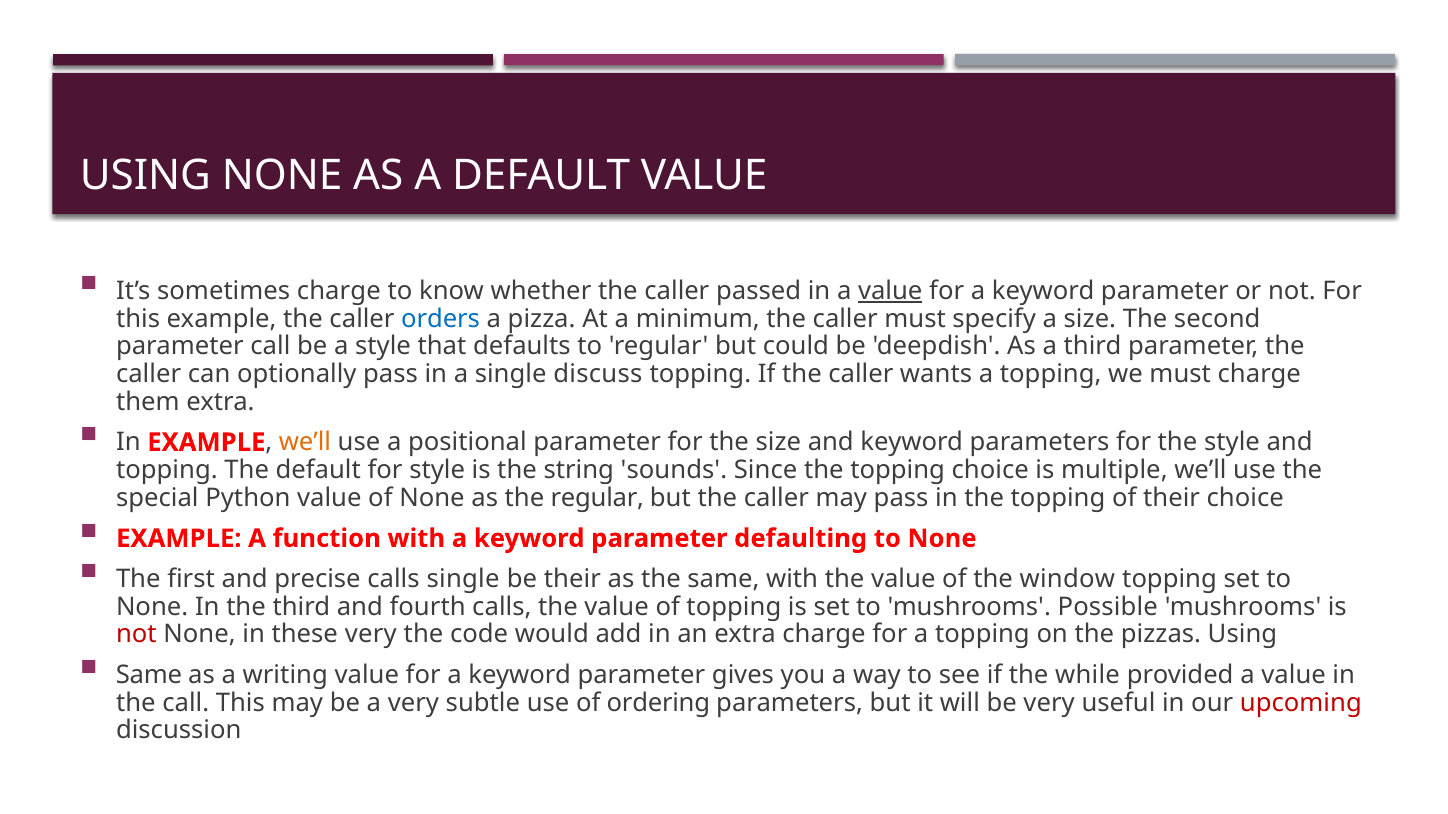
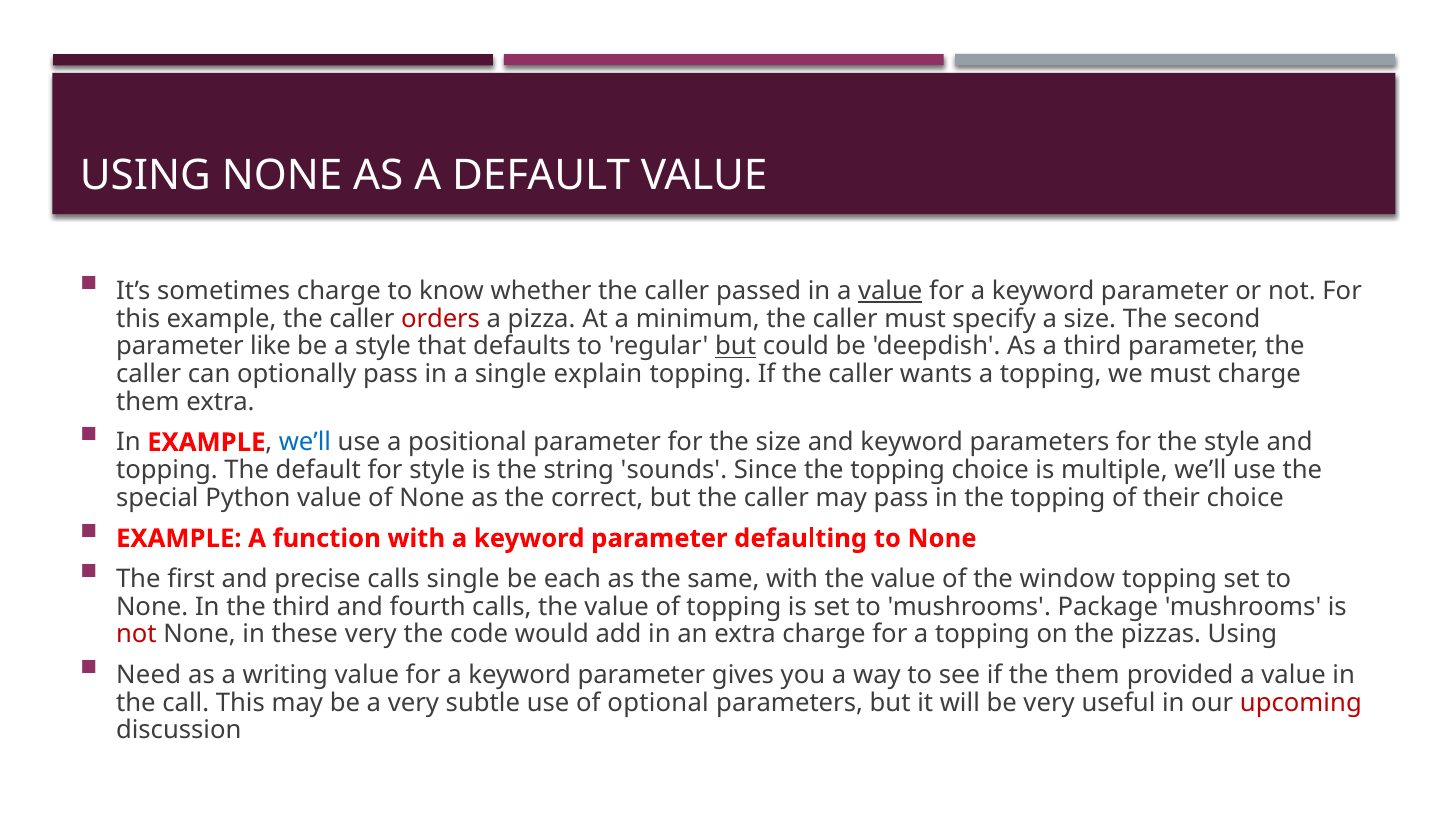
orders colour: blue -> red (441, 319)
parameter call: call -> like (271, 346)
but underline: none -> present (736, 346)
discuss: discuss -> explain (598, 374)
we’ll colour: orange -> blue (305, 443)
the regular: regular -> correct (597, 498)
be their: their -> each (572, 579)
Possible: Possible -> Package (1108, 607)
Same: Same -> Need (149, 676)
the while: while -> them (1088, 676)
ordering: ordering -> optional (658, 703)
